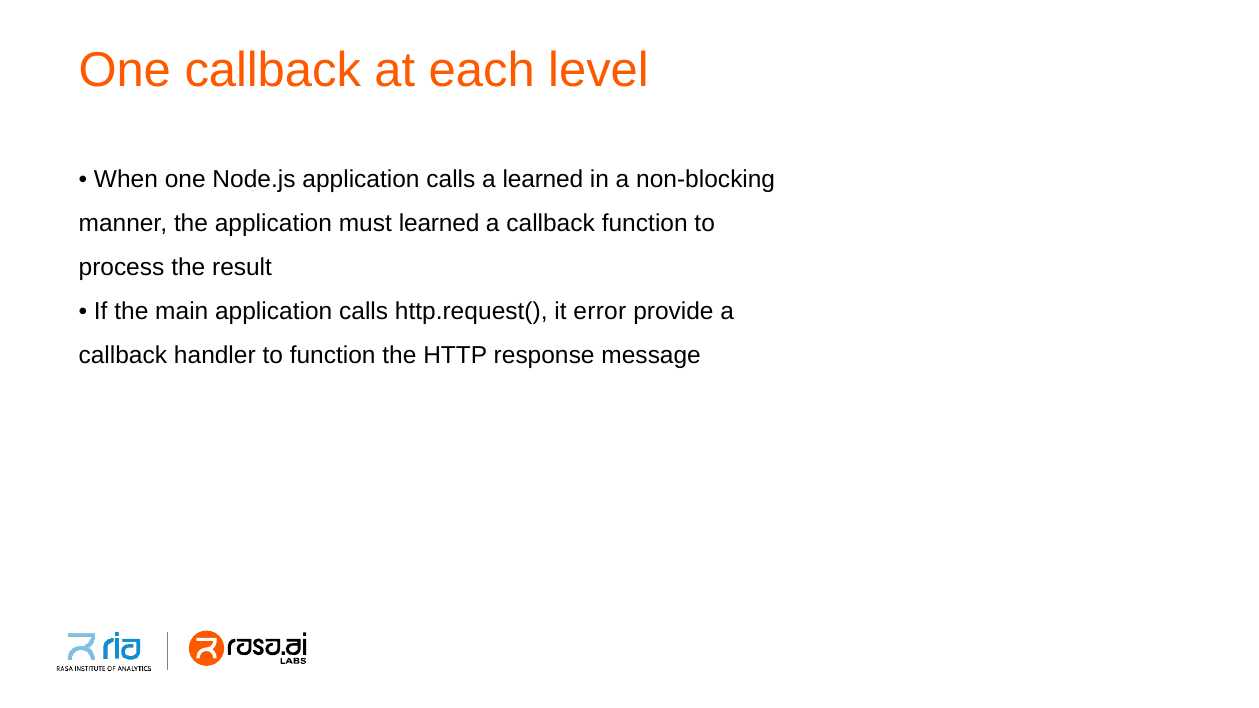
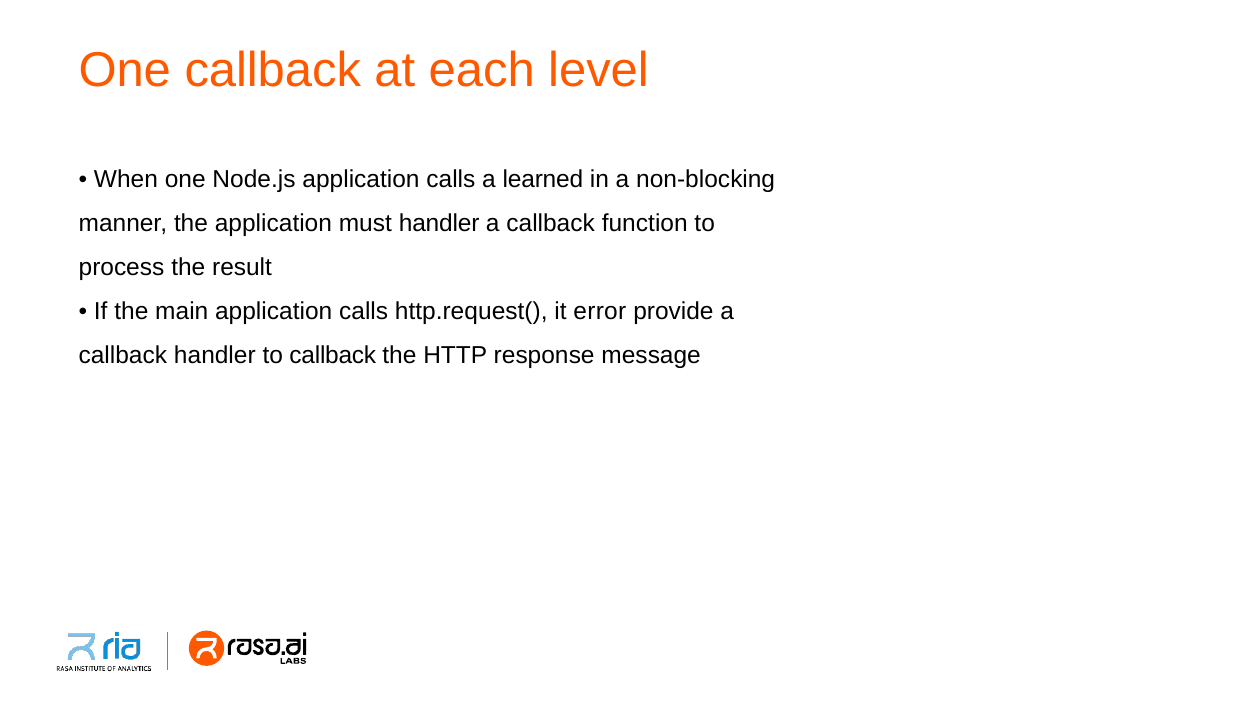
must learned: learned -> handler (439, 223)
to function: function -> callback (333, 355)
